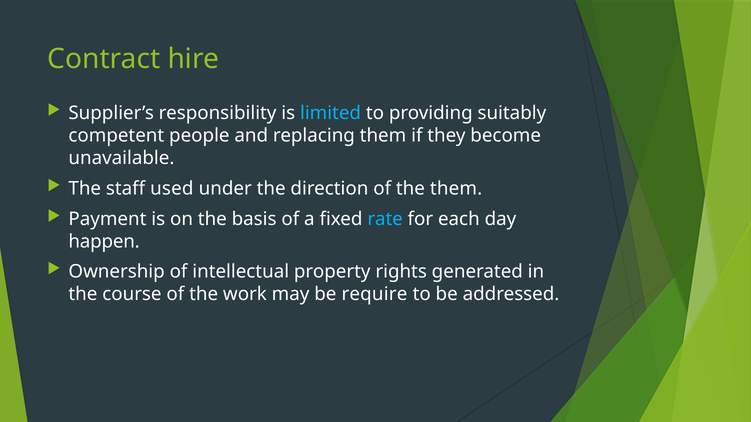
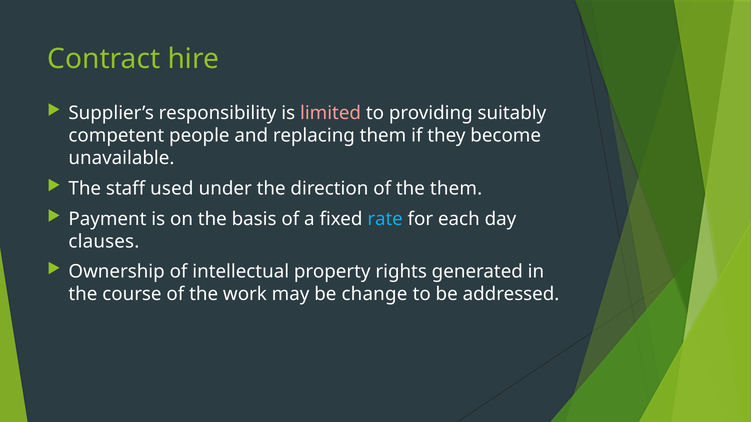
limited colour: light blue -> pink (331, 113)
happen: happen -> clauses (104, 242)
require: require -> change (374, 294)
